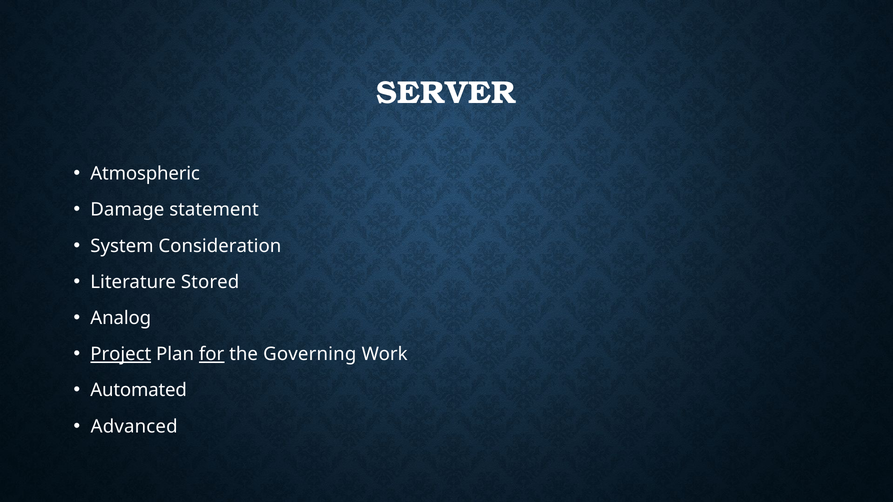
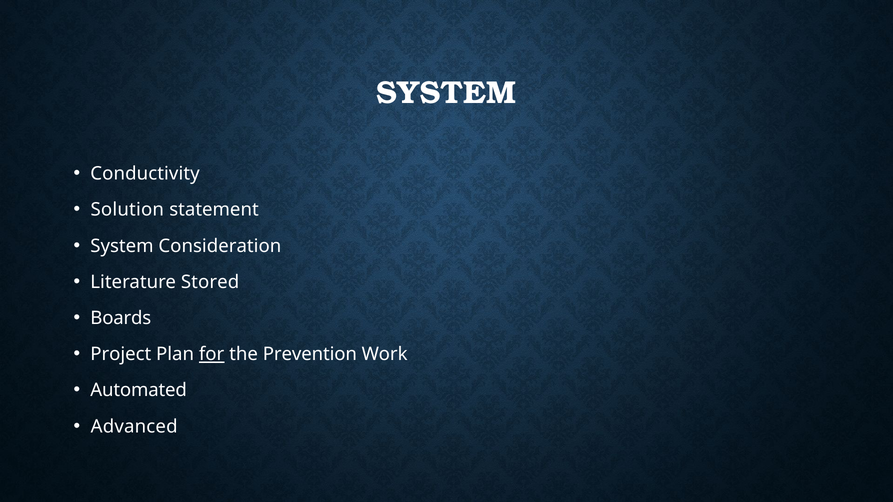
SERVER: SERVER -> SYSTEM (446, 93)
Atmospheric: Atmospheric -> Conductivity (145, 174)
Damage: Damage -> Solution (127, 210)
Analog: Analog -> Boards (121, 318)
Project underline: present -> none (121, 354)
Governing: Governing -> Prevention (310, 354)
